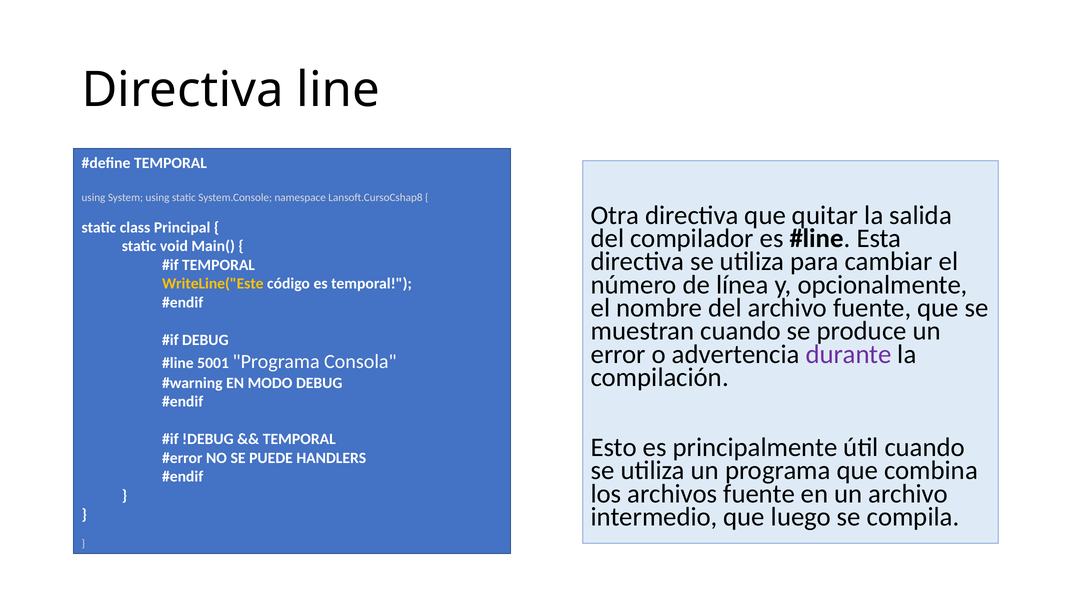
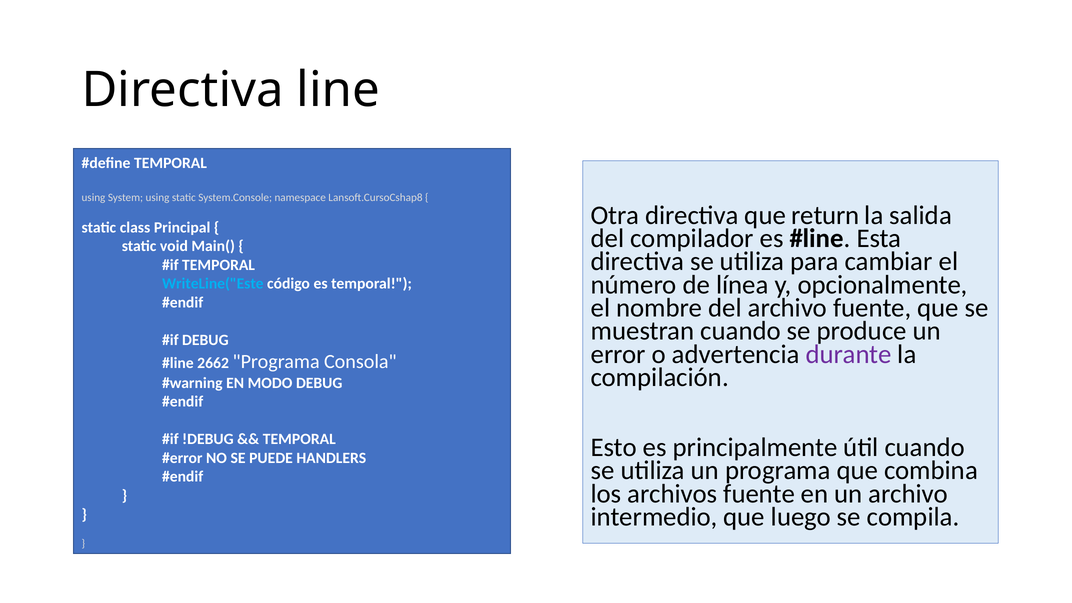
quitar: quitar -> return (825, 215)
WriteLine("Este colour: yellow -> light blue (213, 284)
5001: 5001 -> 2662 (213, 363)
